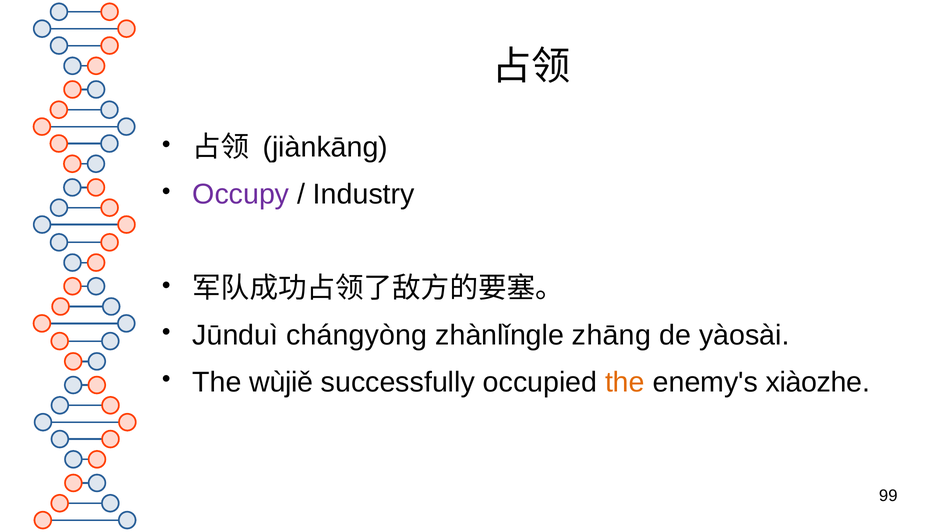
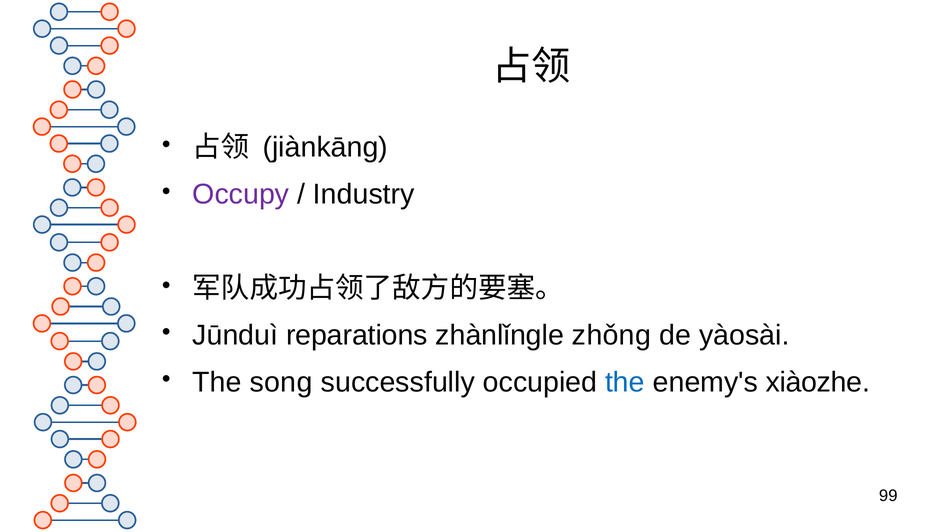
chángyòng: chángyòng -> reparations (357, 335)
zhāng: zhāng -> zhǒng (611, 335)
wùjiě: wùjiě -> song (281, 382)
the colour: orange -> blue (625, 382)
